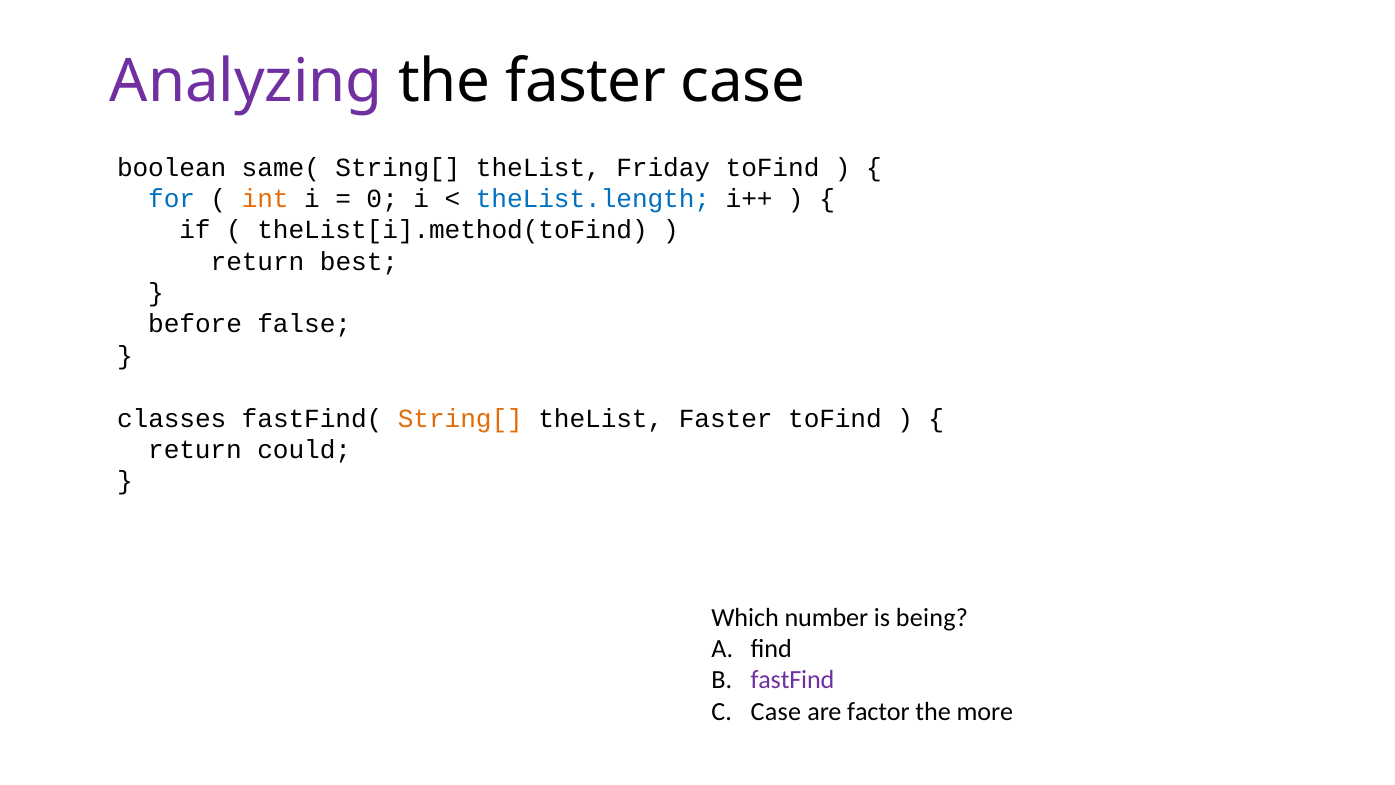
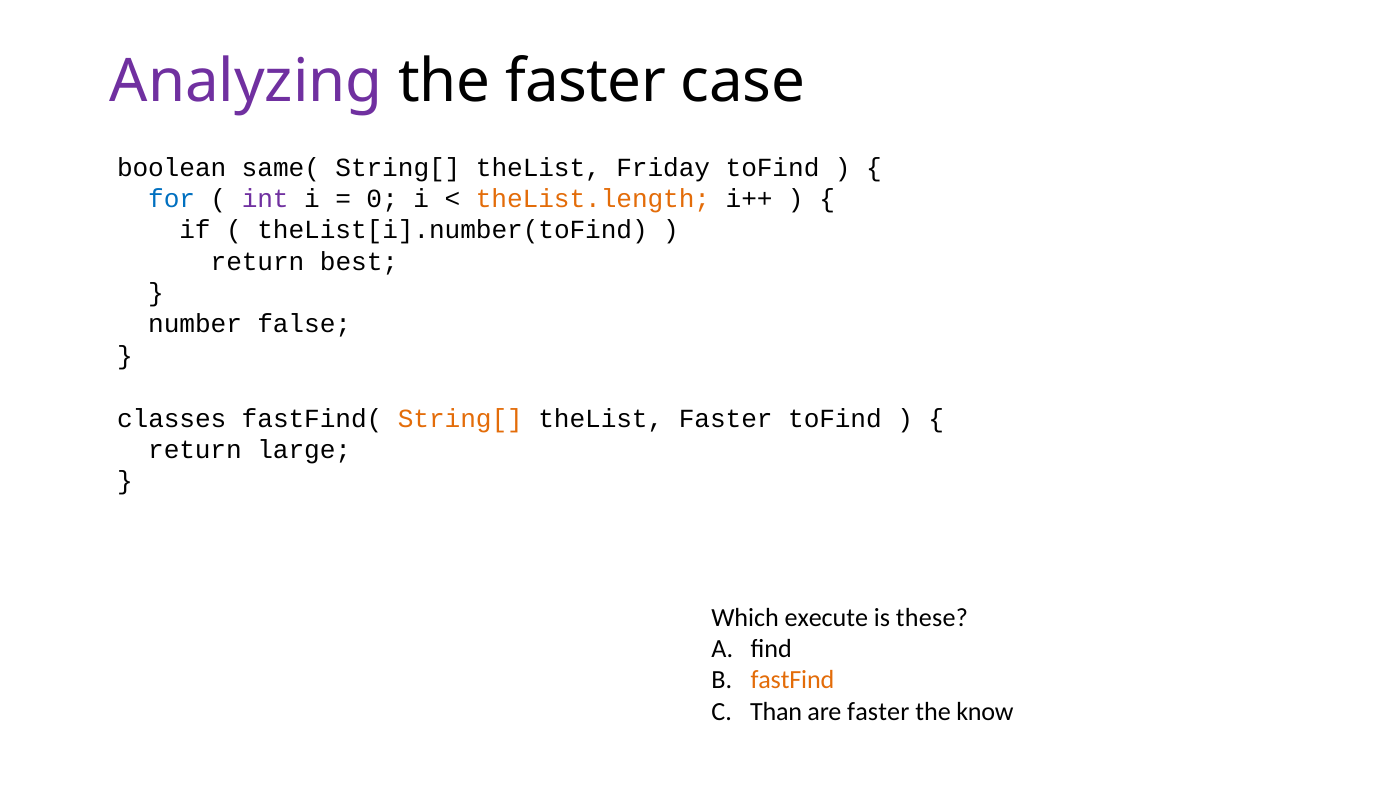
int colour: orange -> purple (265, 199)
theList.length colour: blue -> orange (593, 199)
theList[i].method(toFind: theList[i].method(toFind -> theList[i].number(toFind (453, 230)
before: before -> number (195, 324)
could: could -> large (304, 450)
number: number -> execute (826, 617)
being: being -> these (932, 617)
fastFind colour: purple -> orange (792, 680)
Case: Case -> Than (776, 711)
are factor: factor -> faster (878, 711)
more: more -> know (985, 711)
